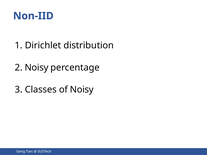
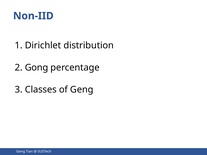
2 Noisy: Noisy -> Gong (37, 68)
of Noisy: Noisy -> Geng (82, 90)
